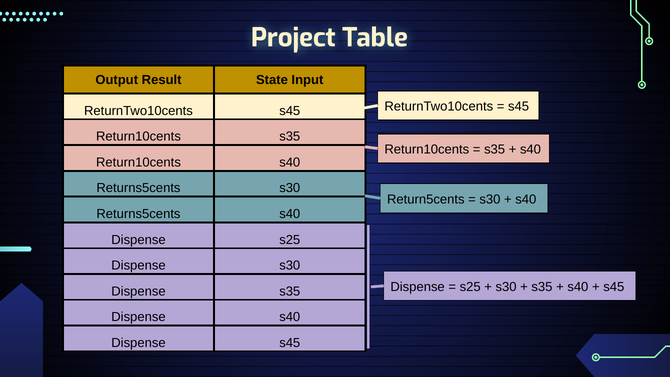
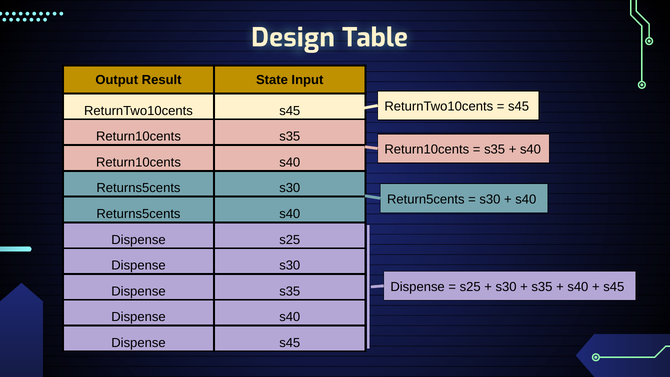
Project: Project -> Design (293, 38)
